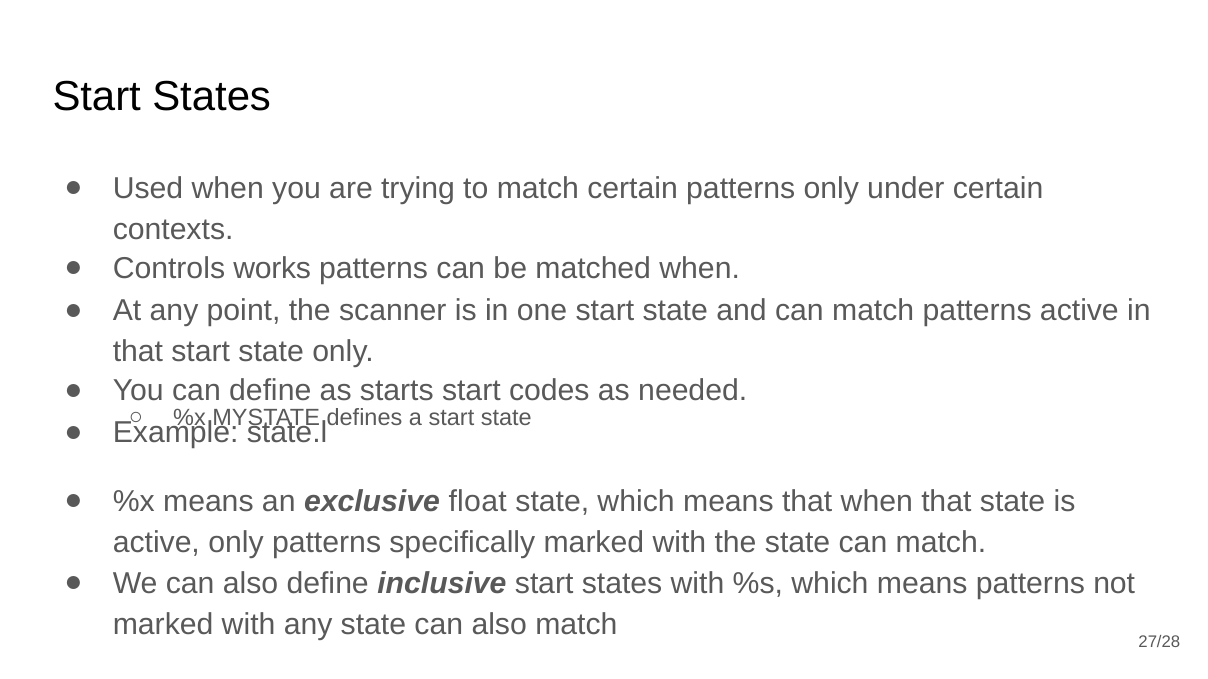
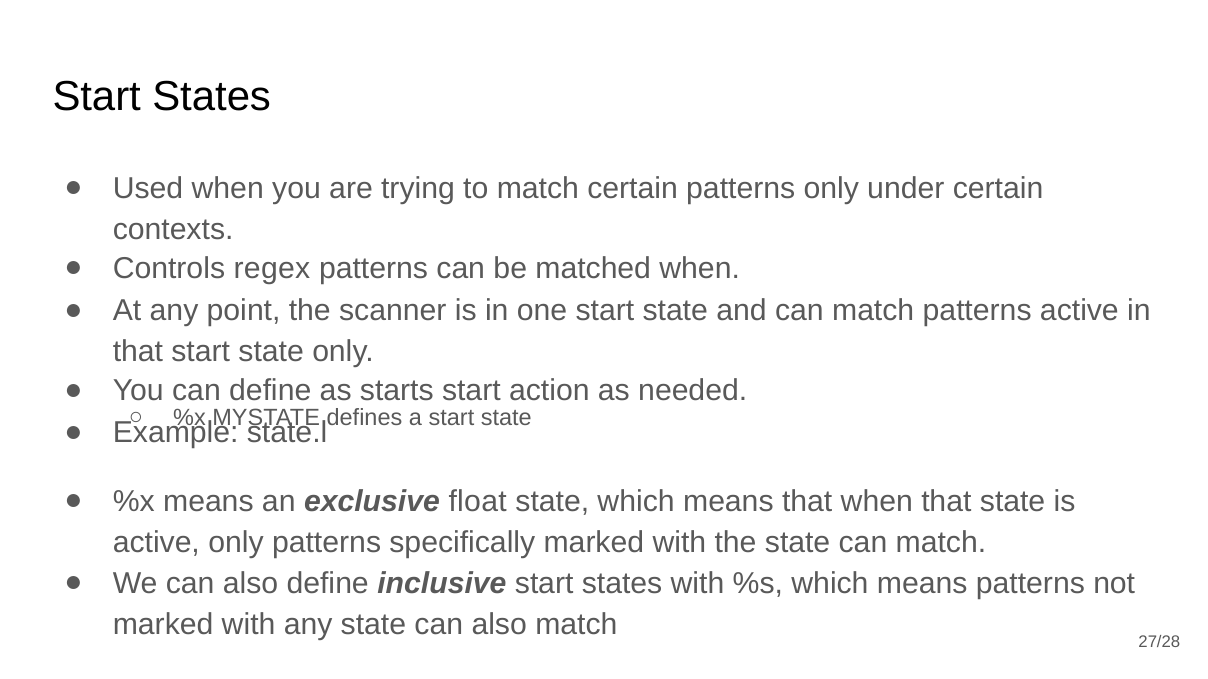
works: works -> regex (272, 269)
codes: codes -> action (549, 391)
